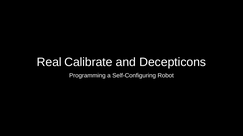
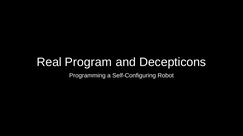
Calibrate: Calibrate -> Program (88, 62)
